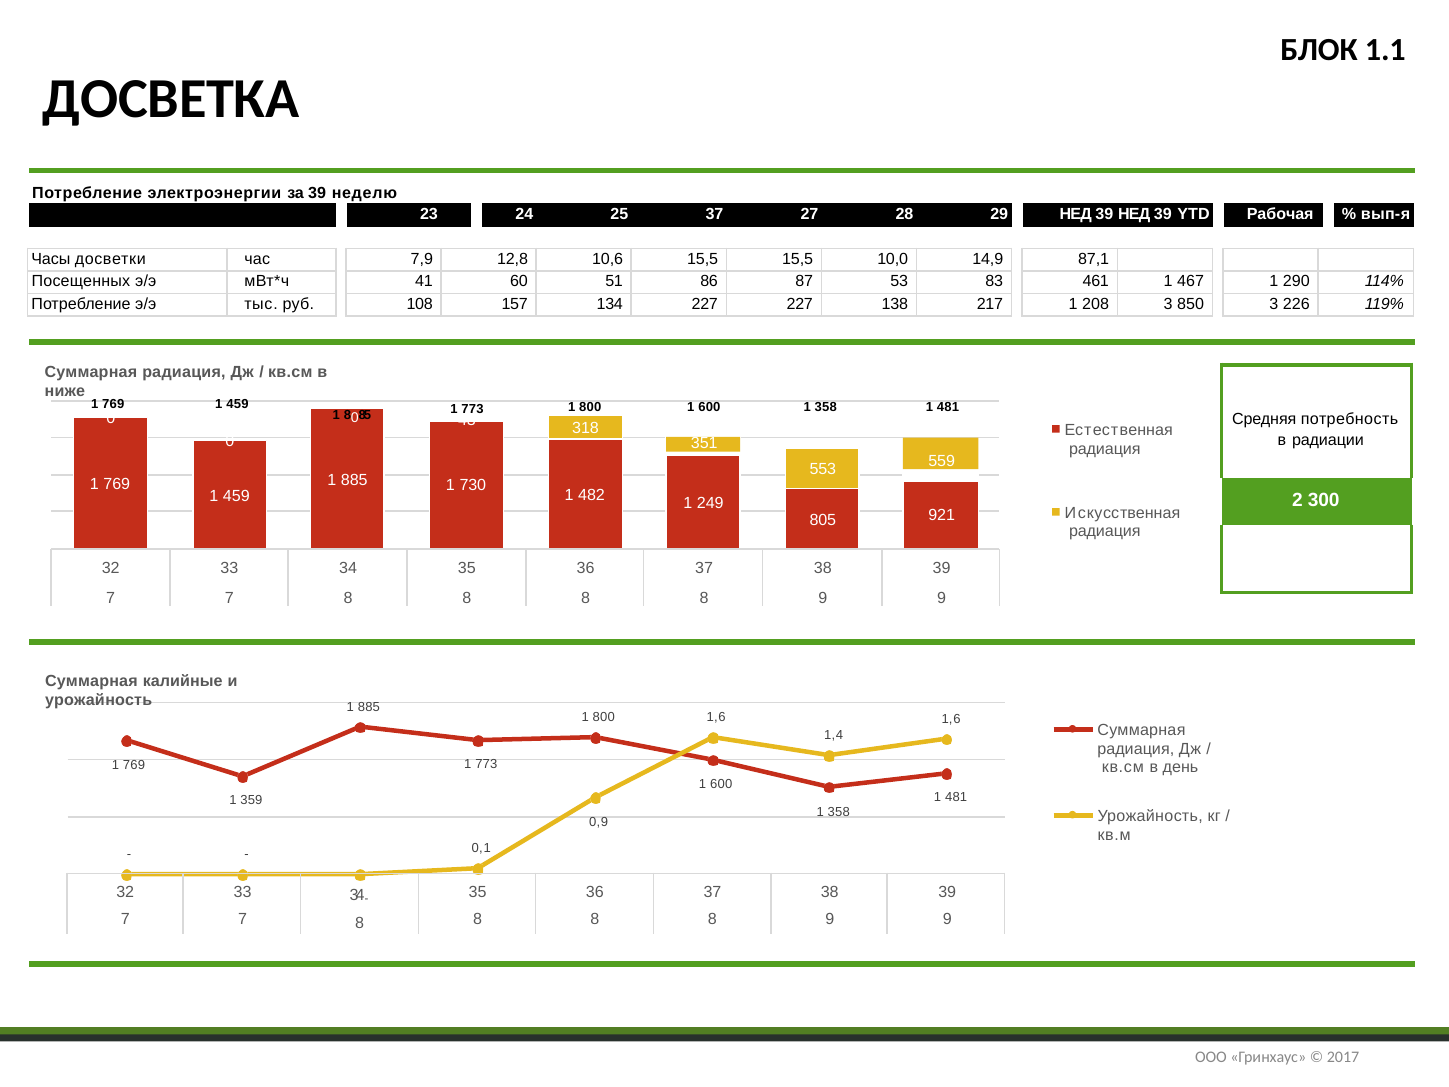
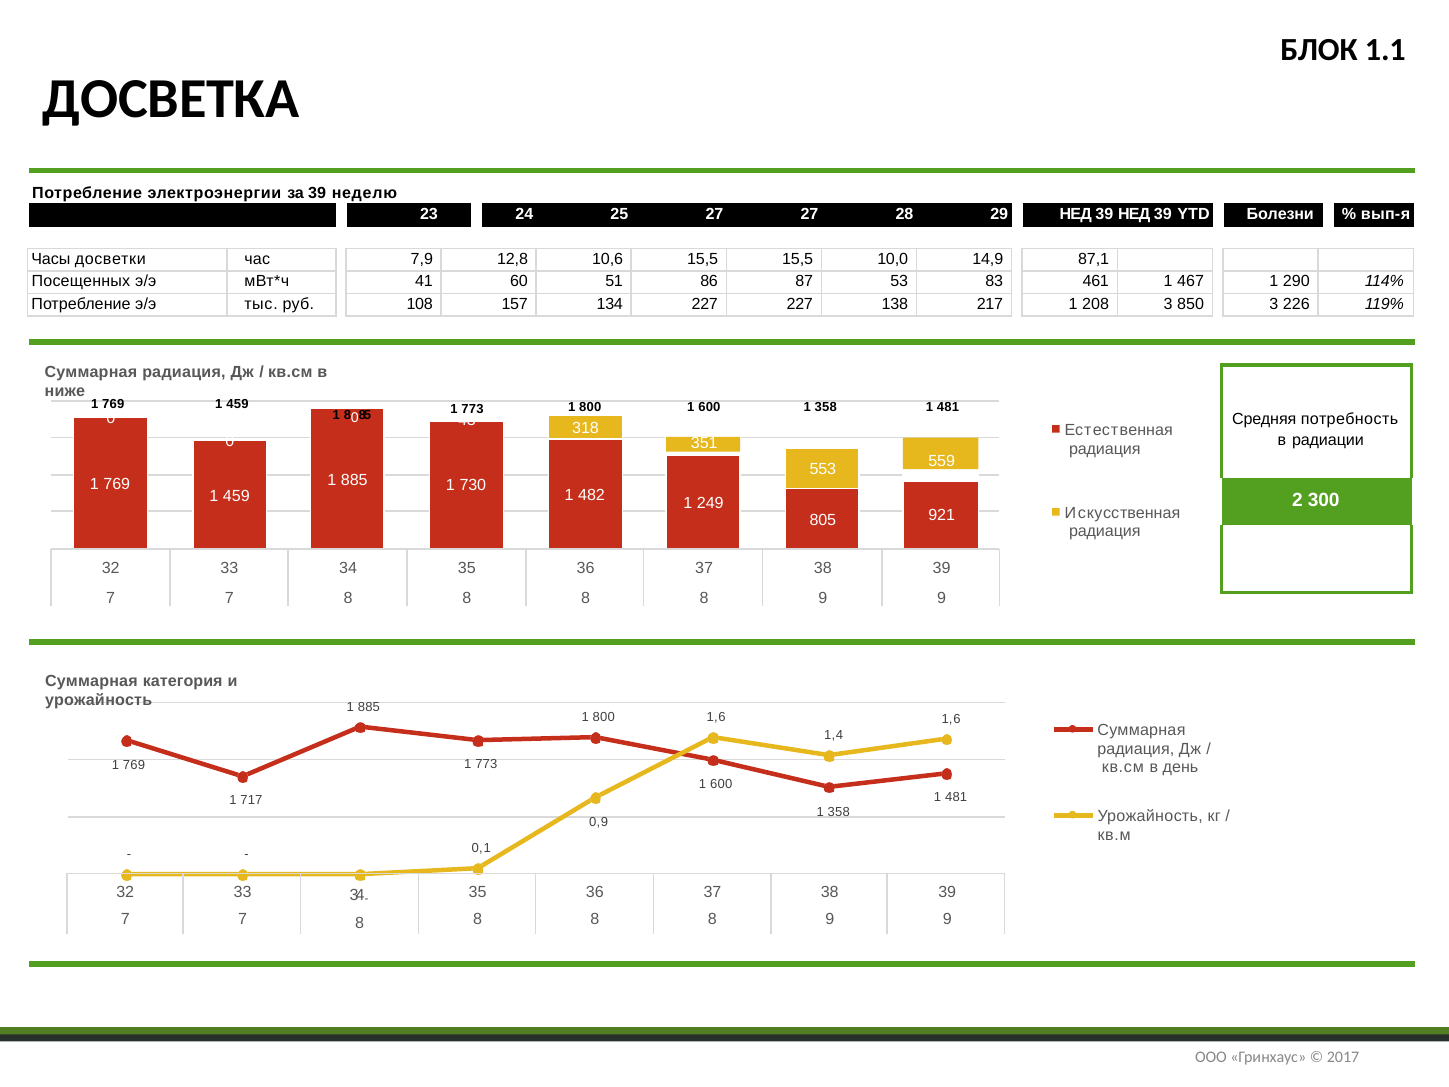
25 37: 37 -> 27 (714, 214)
Рабочая: Рабочая -> Болезни (1280, 214)
калийные: калийные -> категория (183, 681)
359: 359 -> 717 (251, 800)
